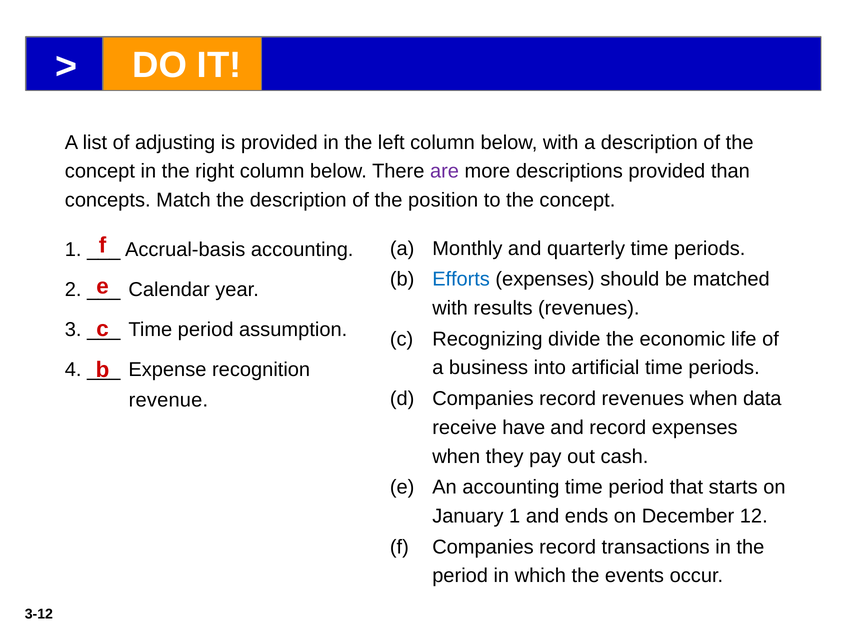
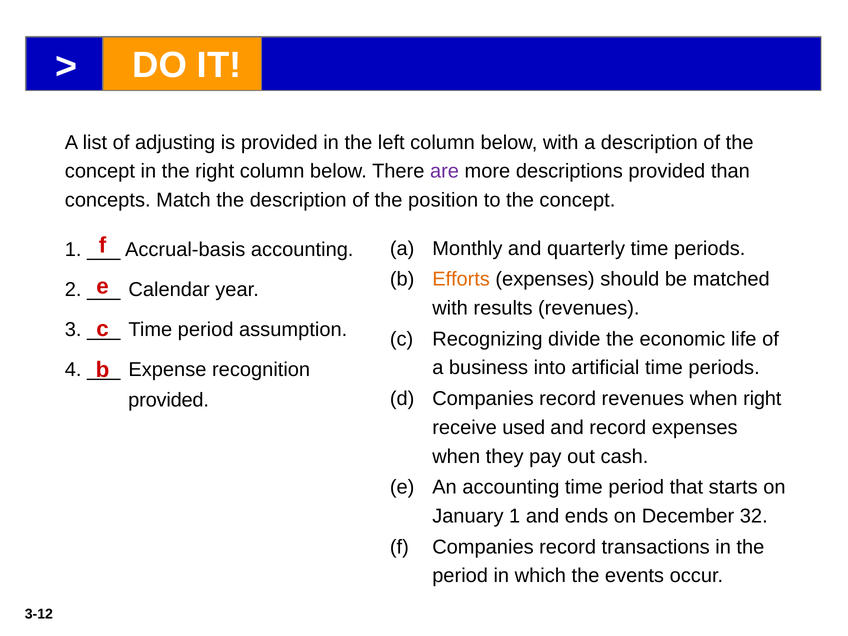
Efforts colour: blue -> orange (461, 279)
when data: data -> right (762, 399)
revenue: revenue -> provided (169, 400)
have: have -> used (524, 428)
12: 12 -> 32 (754, 516)
